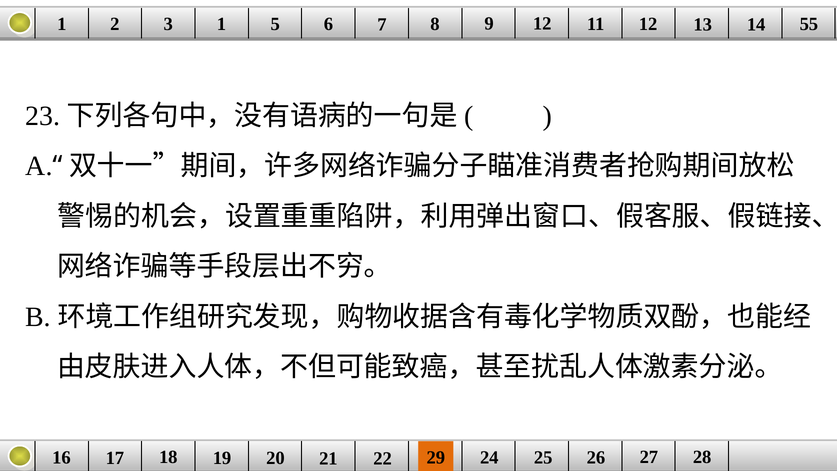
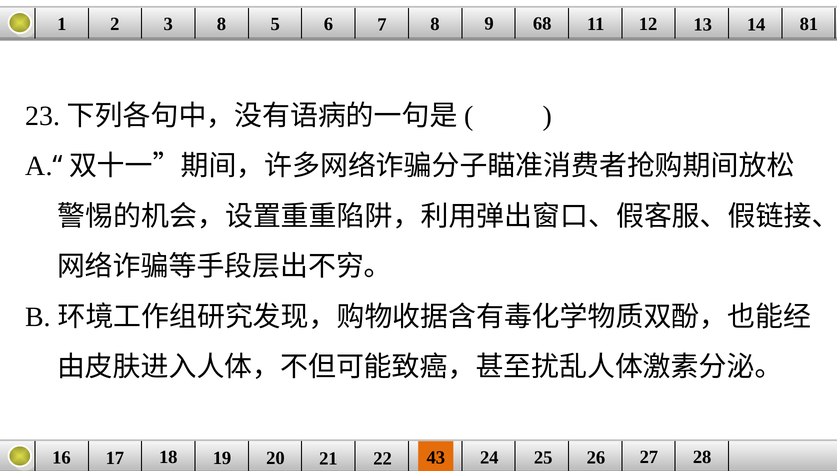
3 1: 1 -> 8 (221, 24)
9 12: 12 -> 68 (542, 24)
55: 55 -> 81 (809, 24)
29: 29 -> 43 (436, 458)
